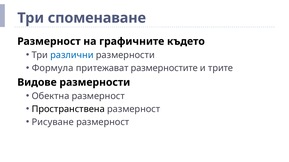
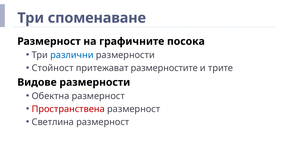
където: където -> посока (186, 42)
Формула: Формула -> Стойност (53, 68)
Пространствена colour: black -> red (68, 109)
Рисуване: Рисуване -> Светлина (53, 122)
